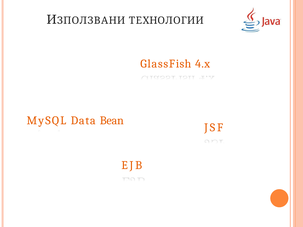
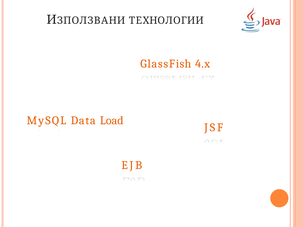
Bean: Bean -> Load (112, 121)
